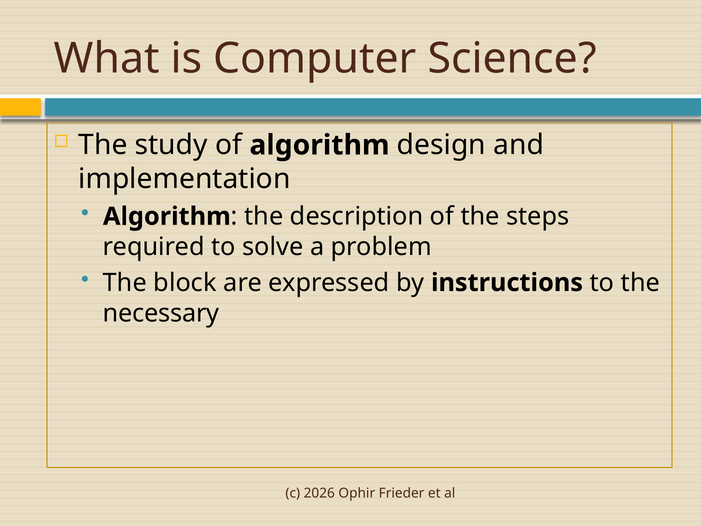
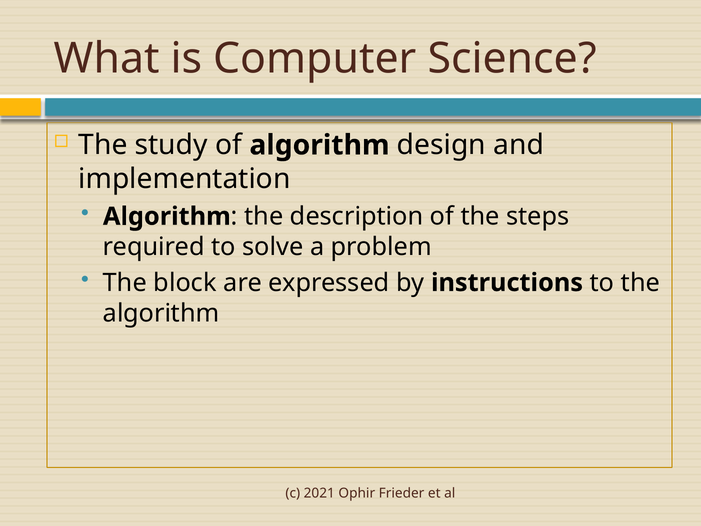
necessary: necessary -> algorithm (161, 313)
2026: 2026 -> 2021 (319, 493)
